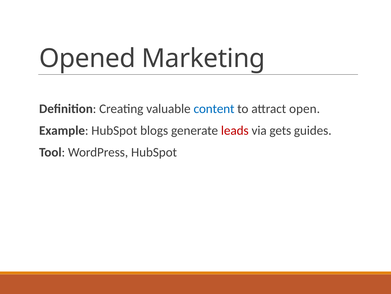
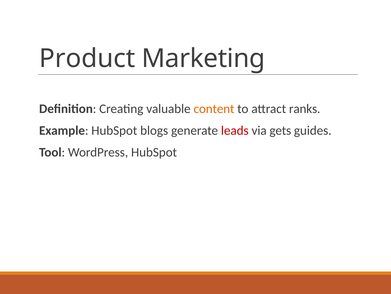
Opened: Opened -> Product (87, 58)
content colour: blue -> orange (214, 108)
open: open -> ranks (305, 108)
